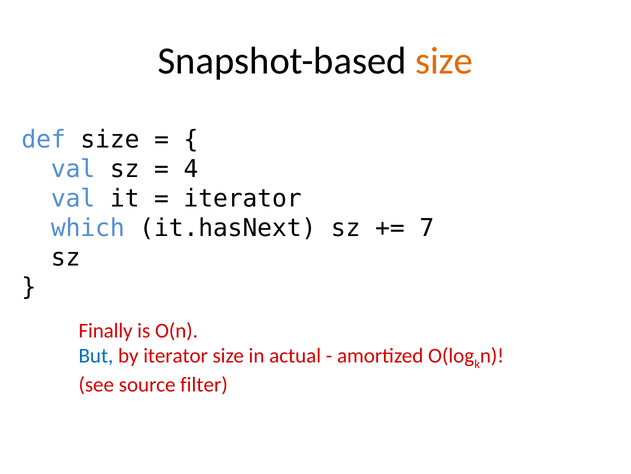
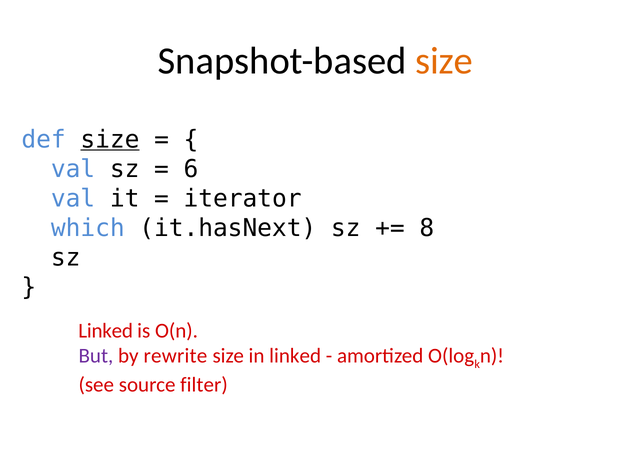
size underline: none -> present (110, 139)
4: 4 -> 6 (191, 169)
7: 7 -> 8 (427, 228)
Finally: Finally -> Linked (106, 330)
But colour: blue -> purple (96, 355)
by iterator: iterator -> rewrite (175, 355)
in actual: actual -> linked (295, 355)
